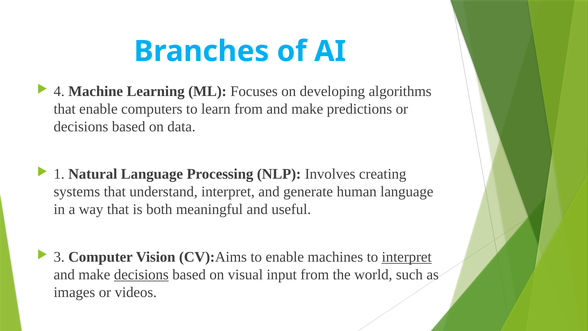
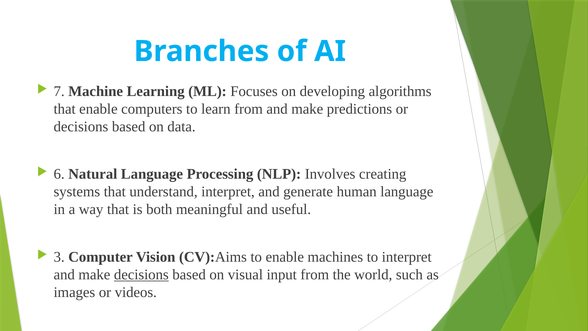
4: 4 -> 7 (59, 91)
1: 1 -> 6 (59, 174)
interpret underline: present -> none (407, 257)
